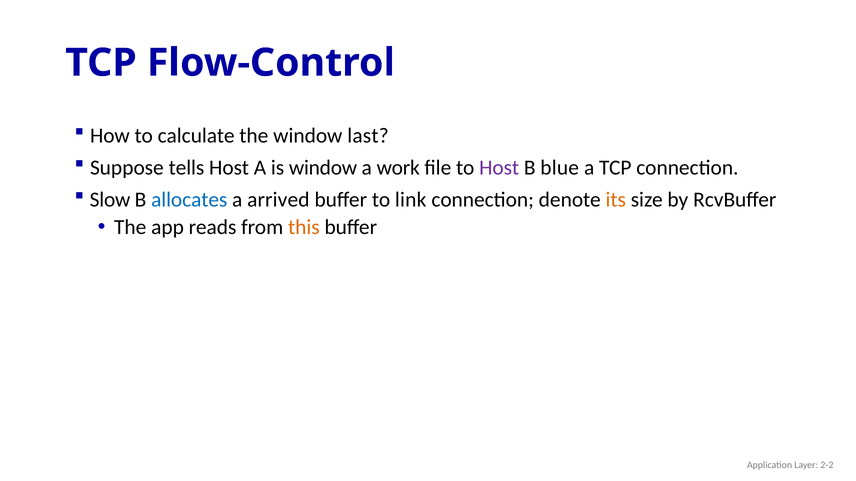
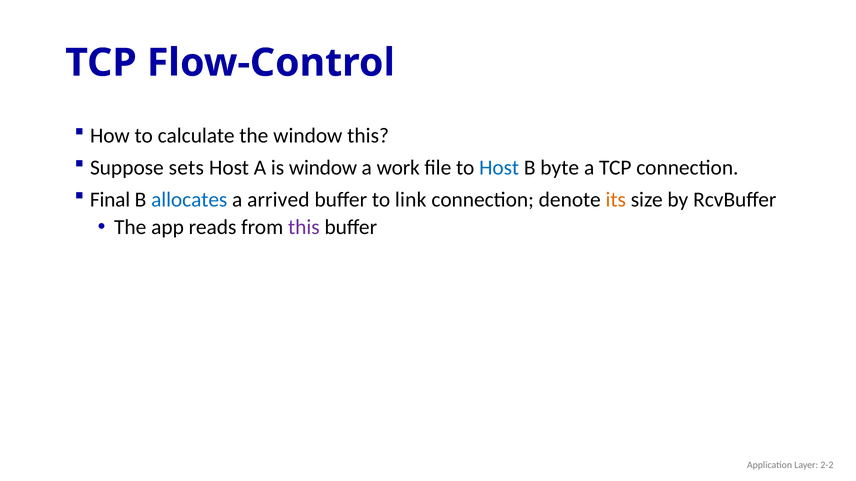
window last: last -> this (368, 136)
tells: tells -> sets (186, 168)
Host colour: purple -> blue (499, 168)
blue: blue -> byte (560, 168)
Slow: Slow -> Final (110, 200)
this colour: orange -> purple (304, 227)
